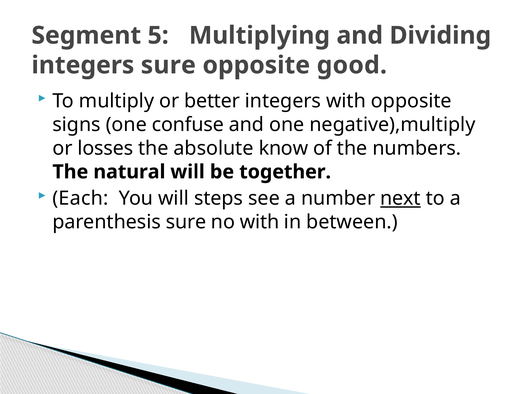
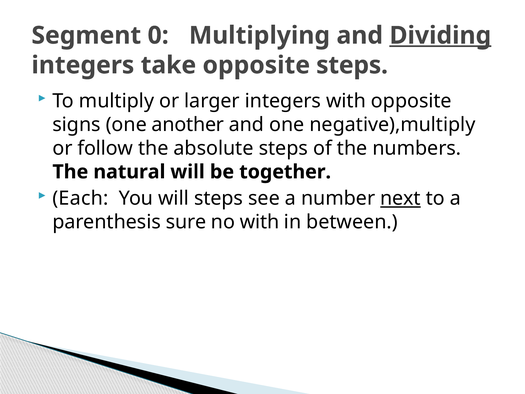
5: 5 -> 0 (158, 35)
Dividing underline: none -> present (440, 35)
integers sure: sure -> take (168, 65)
opposite good: good -> steps (352, 65)
better: better -> larger (212, 101)
confuse: confuse -> another (188, 124)
losses: losses -> follow (105, 148)
absolute know: know -> steps (283, 148)
